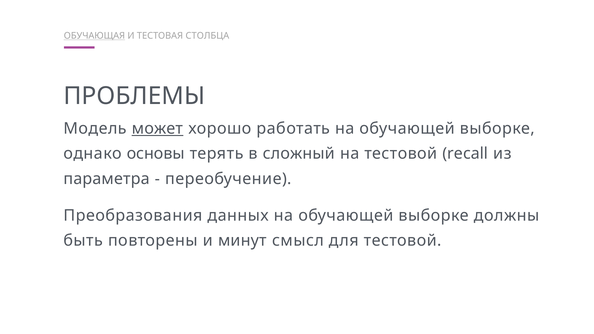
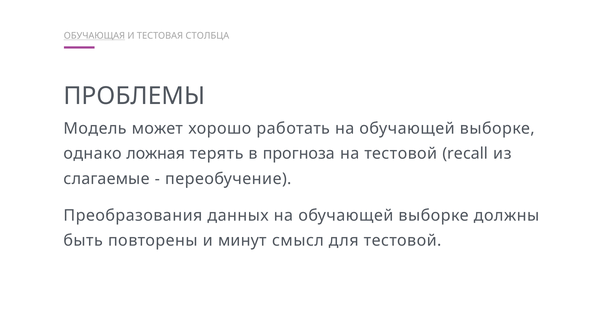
может underline: present -> none (157, 129)
основы: основы -> ложная (156, 154)
сложный: сложный -> прогноза (299, 154)
параметра: параметра -> слагаемые (107, 179)
